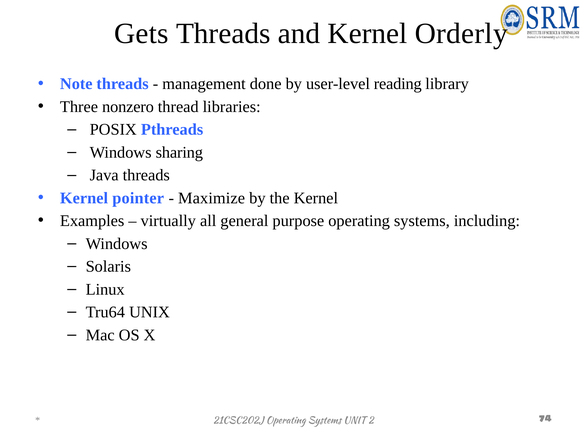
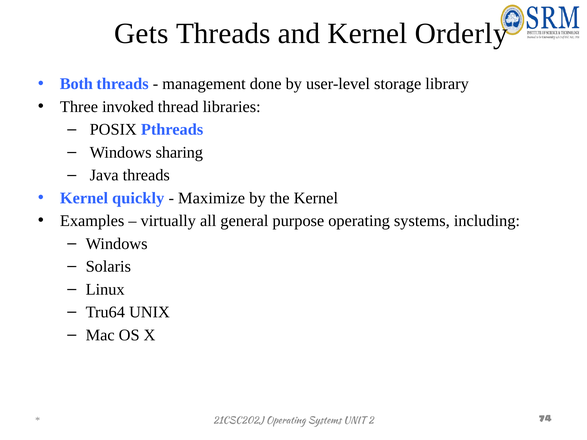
Note: Note -> Both (76, 84)
reading: reading -> storage (398, 84)
nonzero: nonzero -> invoked (128, 107)
pointer: pointer -> quickly (138, 198)
